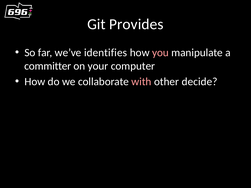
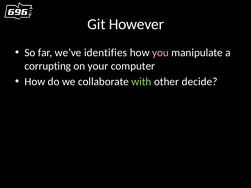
Provides: Provides -> However (136, 24)
committer: committer -> corrupting (48, 66)
with colour: pink -> light green (141, 82)
